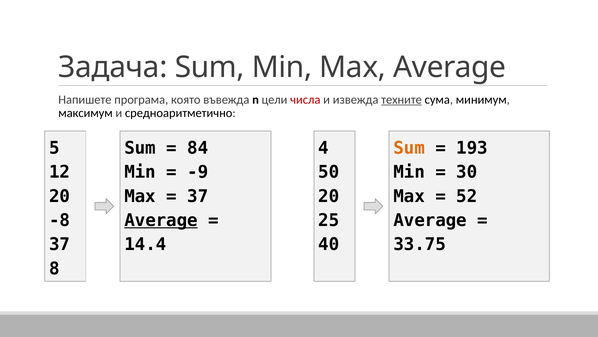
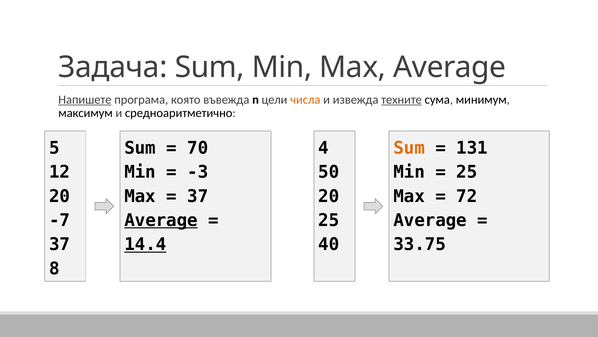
Напишете underline: none -> present (85, 99)
числа colour: red -> orange (305, 99)
84: 84 -> 70 (198, 148)
193: 193 -> 131 (472, 148)
-9: -9 -> -3 (198, 172)
30: 30 -> 25 (467, 172)
52: 52 -> 72 (467, 196)
-8: -8 -> -7 (60, 220)
14.4 underline: none -> present (145, 244)
